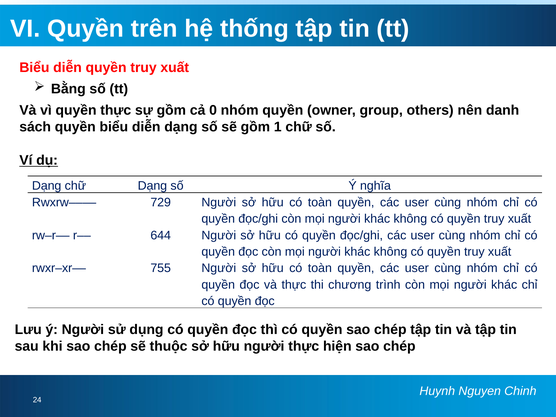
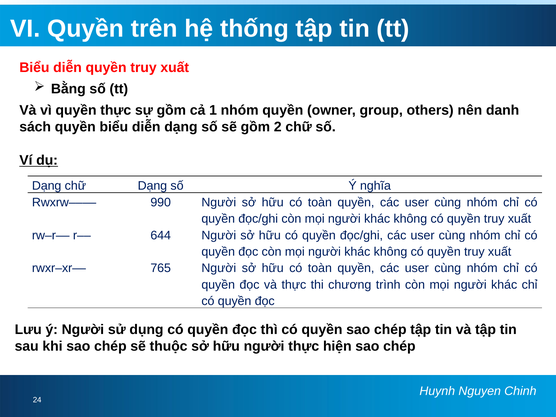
0: 0 -> 1 (213, 110)
1: 1 -> 2 (278, 127)
729: 729 -> 990 (161, 202)
755: 755 -> 765 (161, 268)
